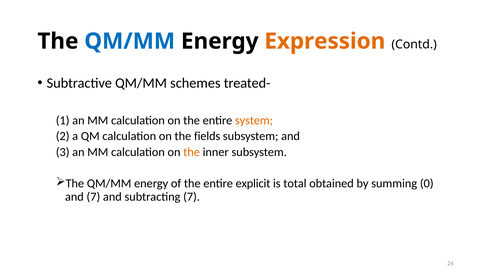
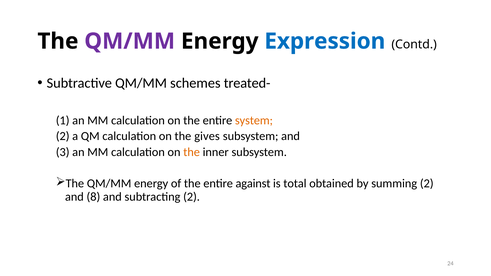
QM/MM colour: blue -> purple (130, 41)
Expression colour: orange -> blue (325, 41)
fields: fields -> gives (207, 136)
explicit: explicit -> against (253, 184)
summing 0: 0 -> 2 (427, 184)
and 7: 7 -> 8 (93, 197)
subtracting 7: 7 -> 2 (192, 197)
